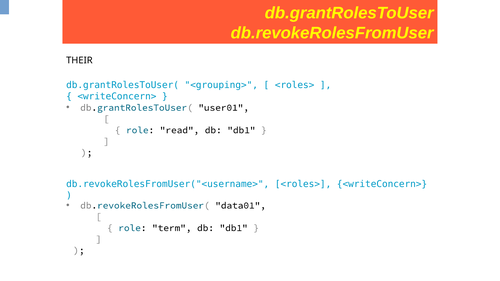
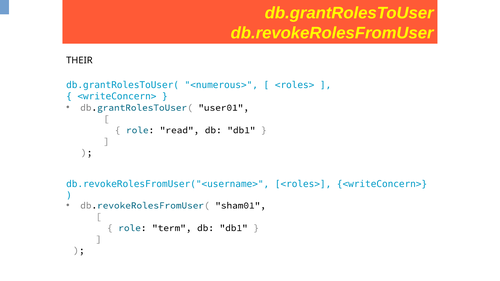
<grouping>: <grouping> -> <numerous> (221, 85)
data01: data01 -> sham01 (241, 206)
